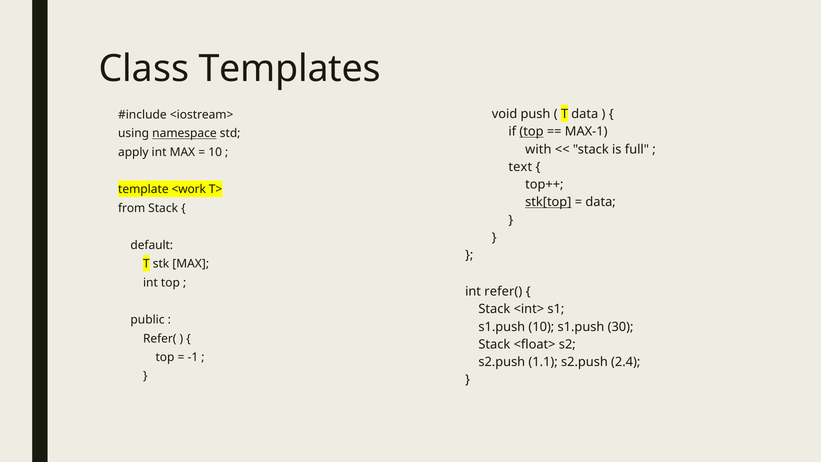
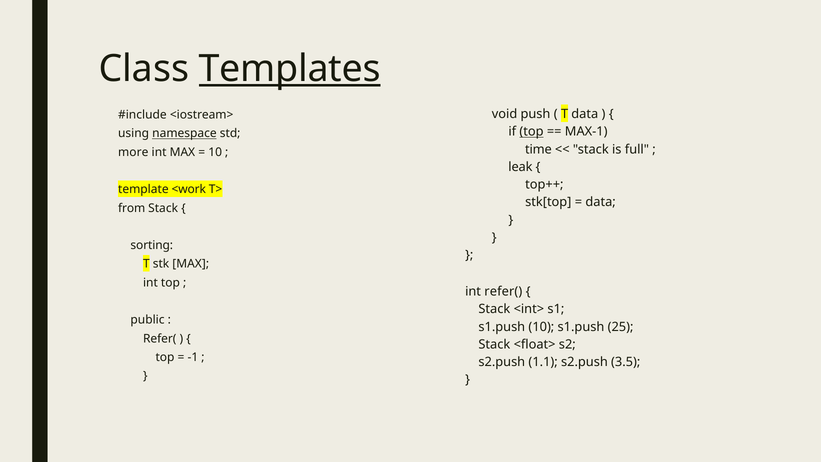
Templates underline: none -> present (290, 69)
with: with -> time (538, 149)
apply: apply -> more (133, 152)
text: text -> leak (520, 167)
stk[top underline: present -> none (548, 202)
default: default -> sorting (152, 245)
30: 30 -> 25 (621, 327)
2.4: 2.4 -> 3.5 (626, 362)
